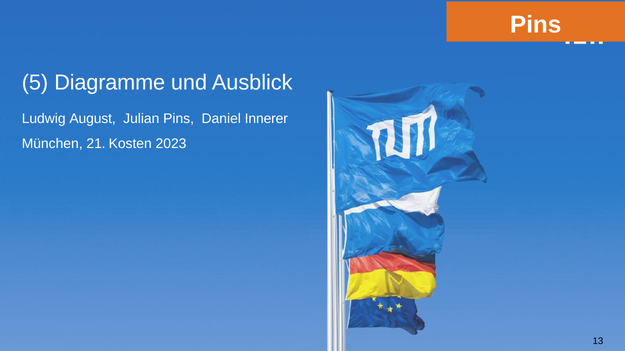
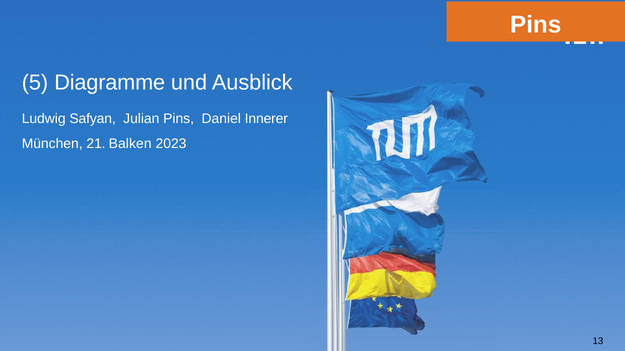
August: August -> Safyan (93, 119)
Kosten: Kosten -> Balken (130, 144)
